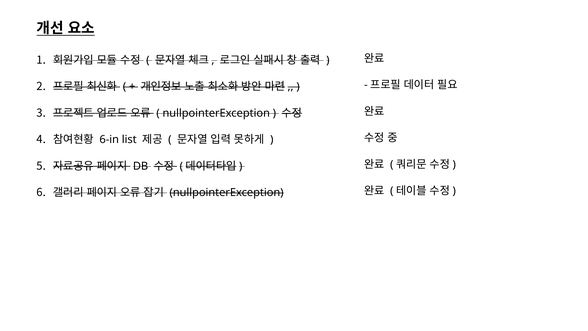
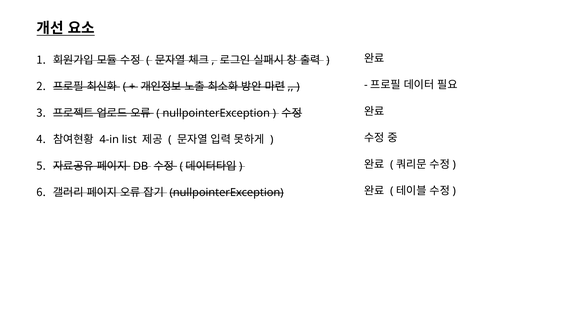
6-in: 6-in -> 4-in (109, 139)
